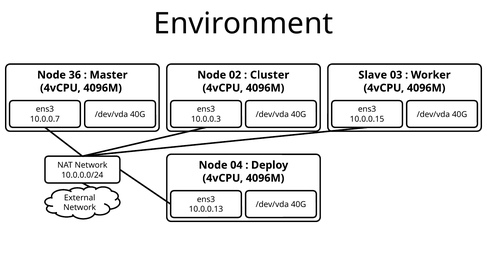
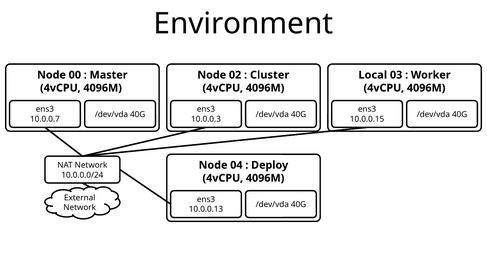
36: 36 -> 00 (75, 75)
Slave: Slave -> Local (373, 75)
